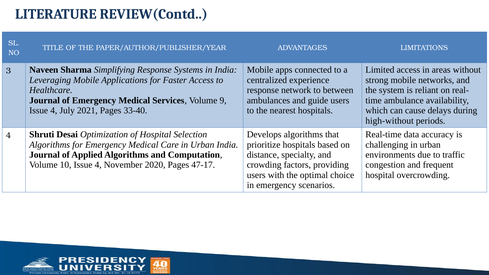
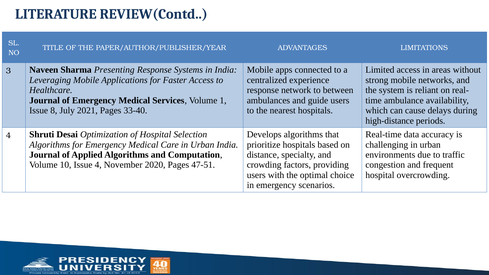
Simplifying: Simplifying -> Presenting (114, 70)
9: 9 -> 1 (223, 100)
4: 4 -> 8 (54, 111)
high-without: high-without -> high-distance (390, 121)
47-17: 47-17 -> 47-51 (203, 165)
